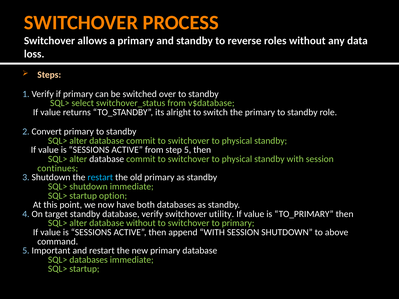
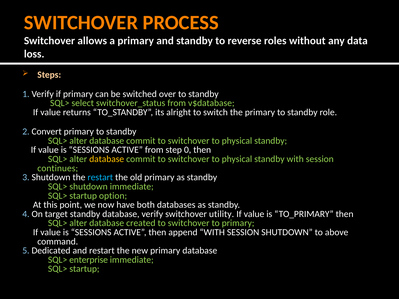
step 5: 5 -> 0 (188, 150)
database colour: white -> yellow (107, 159)
database without: without -> created (141, 223)
Important: Important -> Dedicated (51, 251)
SQL> databases: databases -> enterprise (89, 260)
